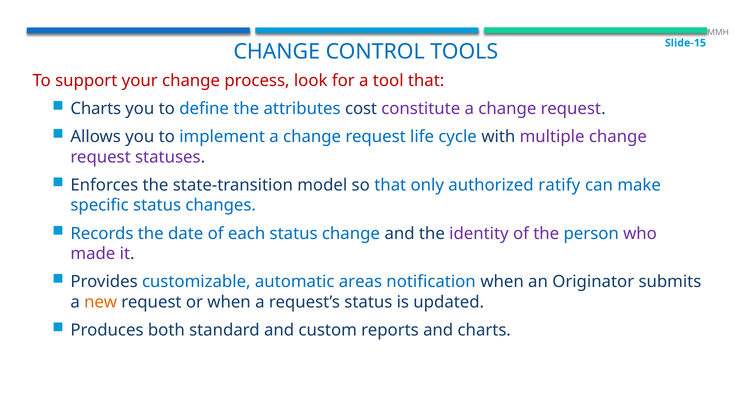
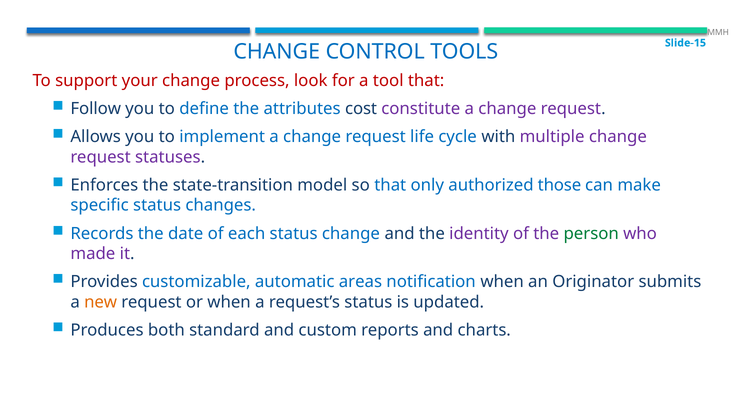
Charts: Charts -> Follow (96, 109)
ratify: ratify -> those (559, 185)
person colour: blue -> green (591, 233)
